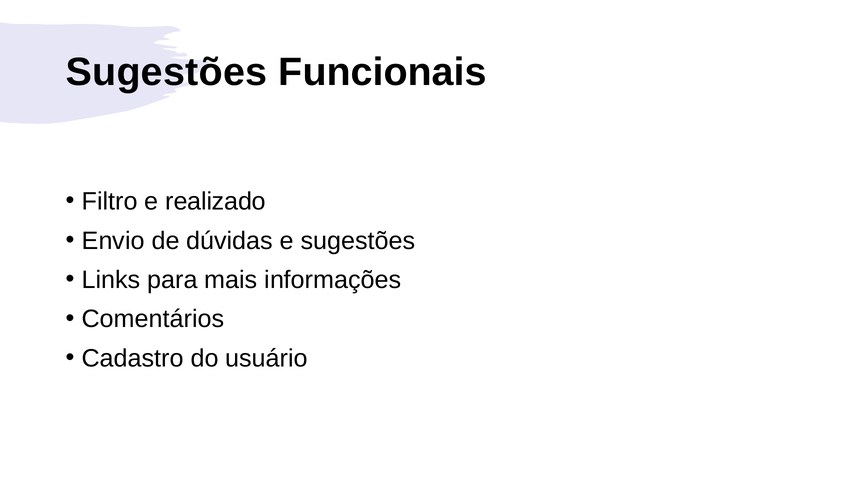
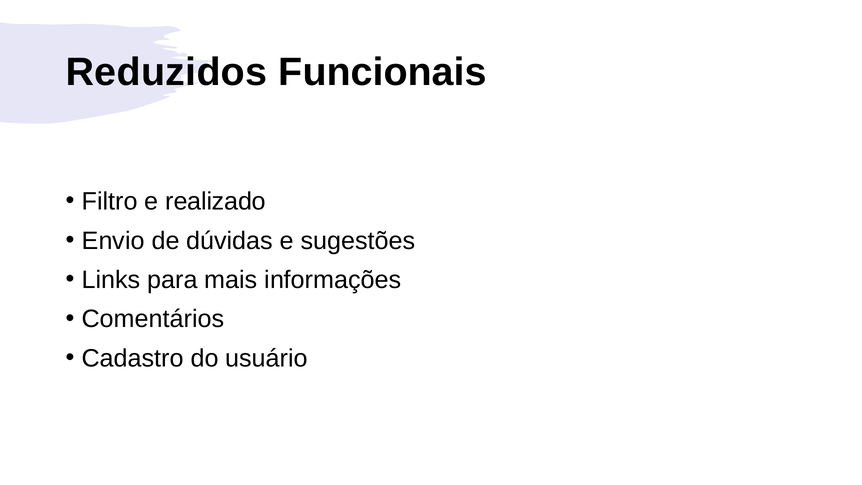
Sugestões: Sugestões -> Reduzidos (166, 72)
